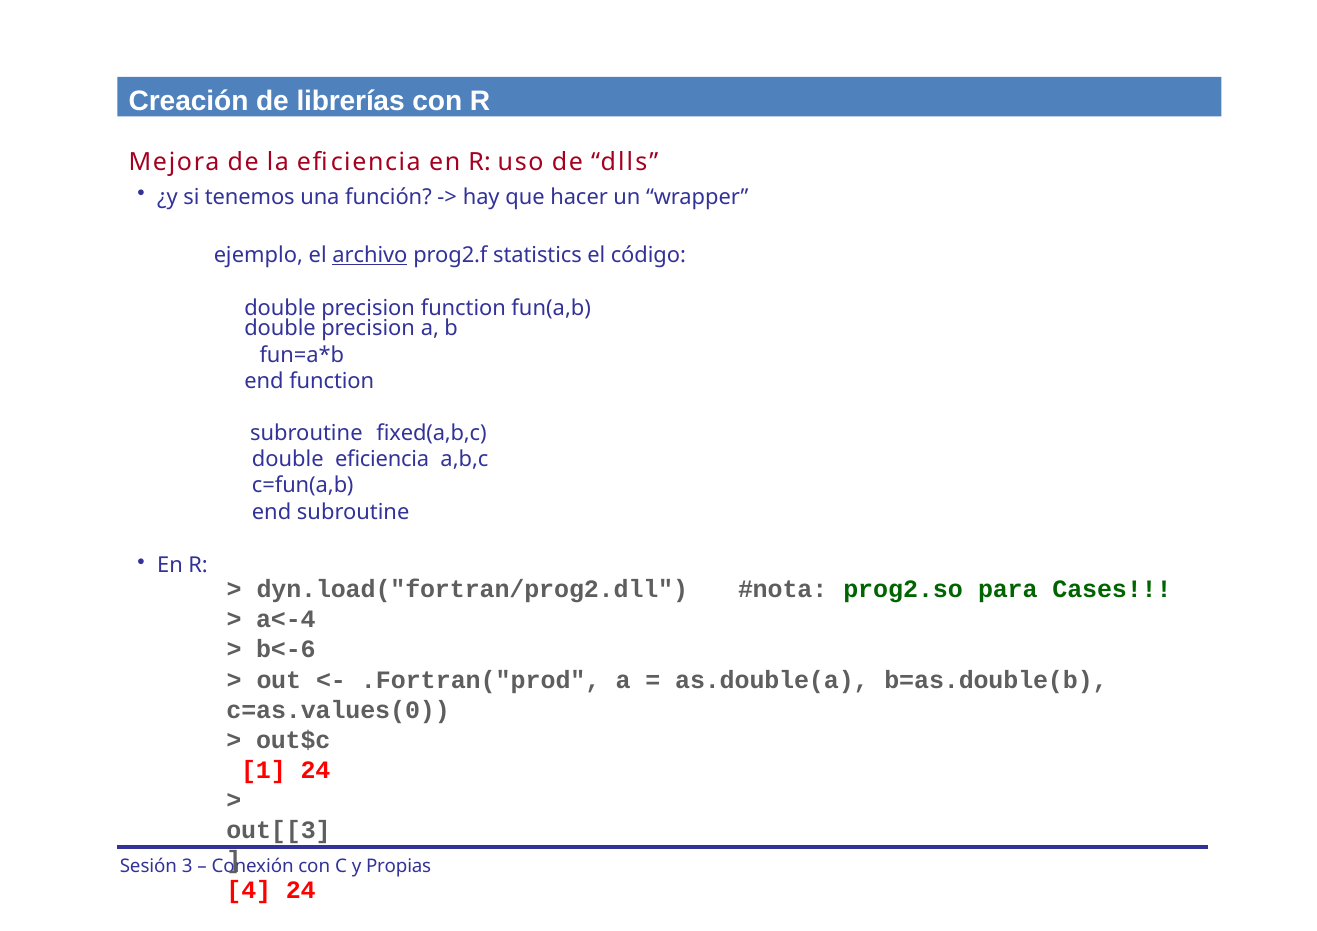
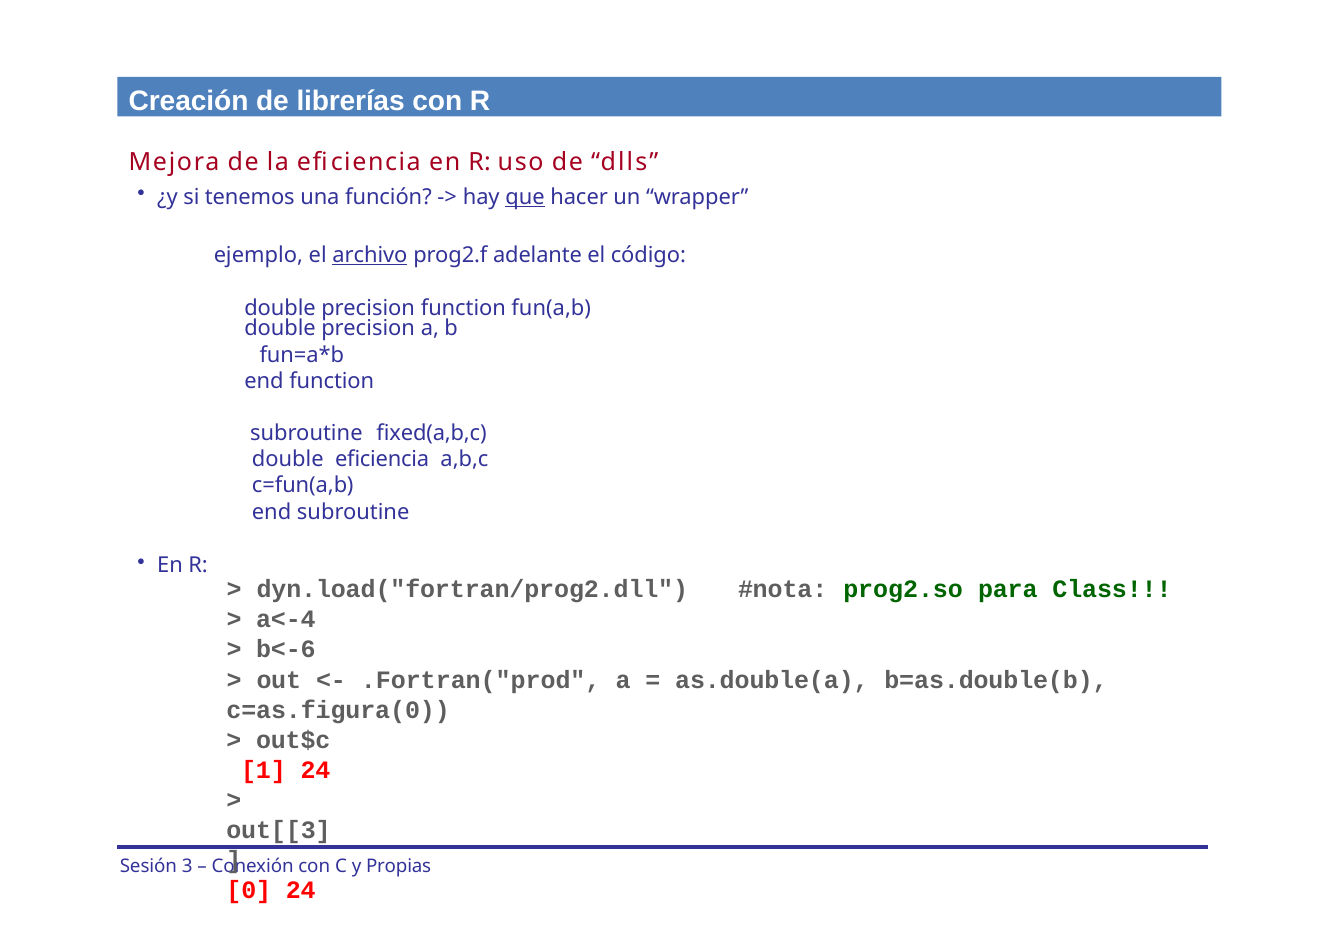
que underline: none -> present (525, 197)
statistics: statistics -> adelante (537, 255)
Cases: Cases -> Class (1112, 589)
c=as.values(0: c=as.values(0 -> c=as.figura(0 (338, 710)
4: 4 -> 0 (249, 890)
